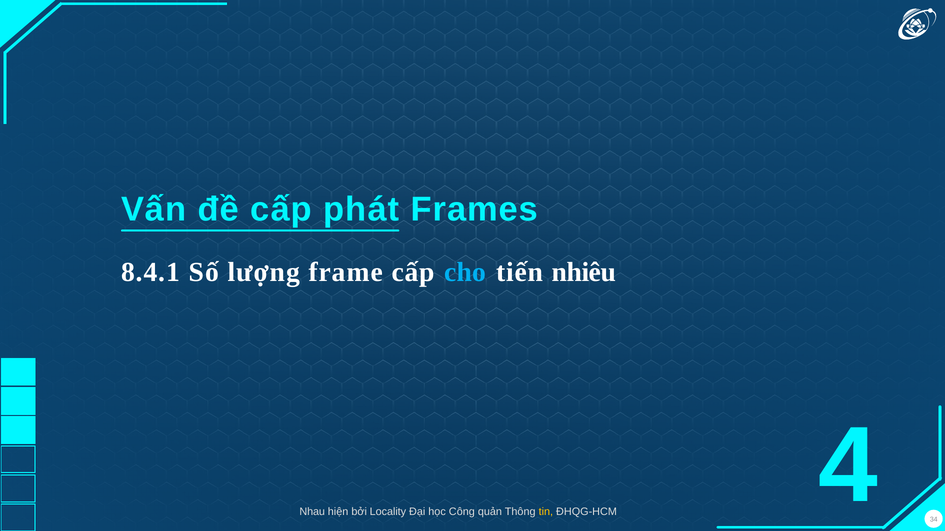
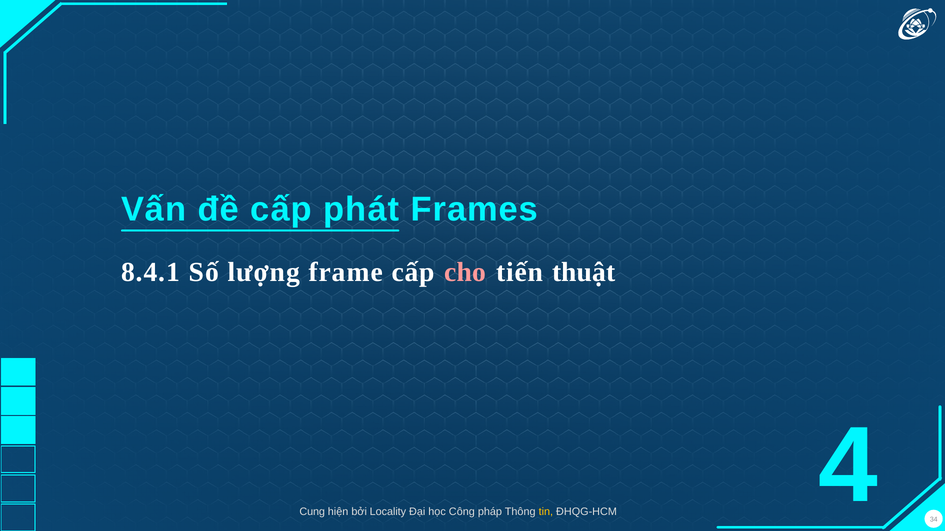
cho colour: light blue -> pink (465, 272)
nhiêu: nhiêu -> thuật (584, 272)
Nhau: Nhau -> Cung (312, 512)
quản: quản -> pháp (490, 512)
